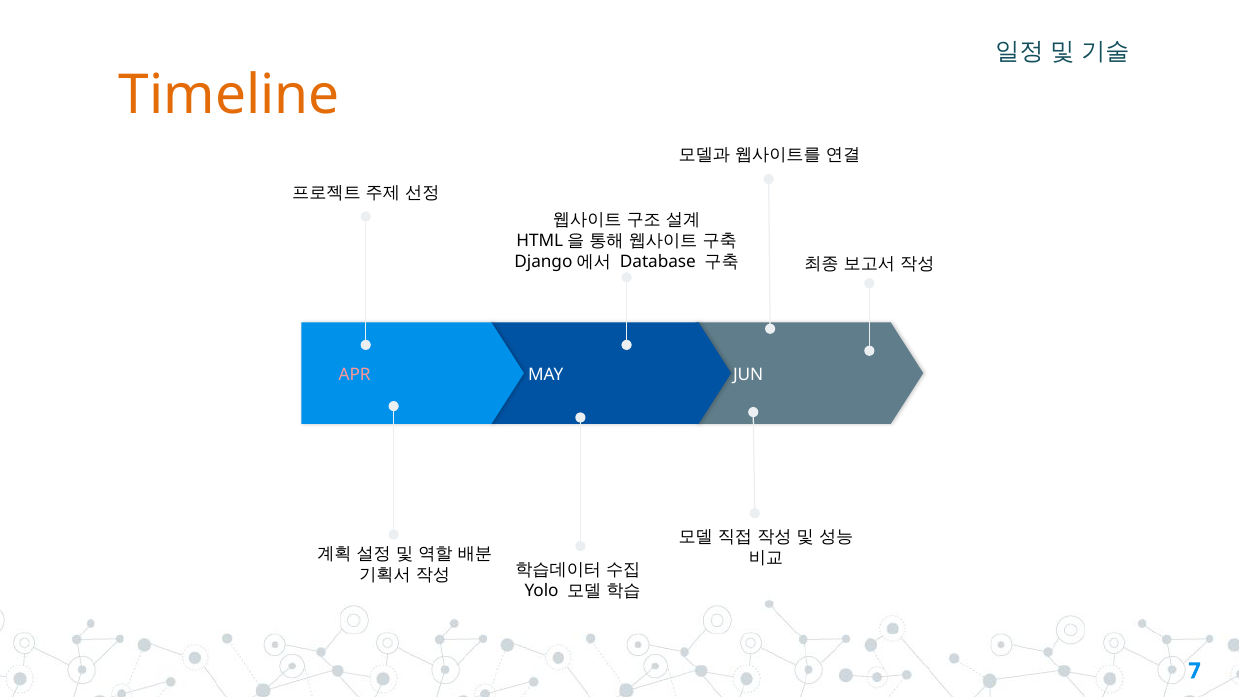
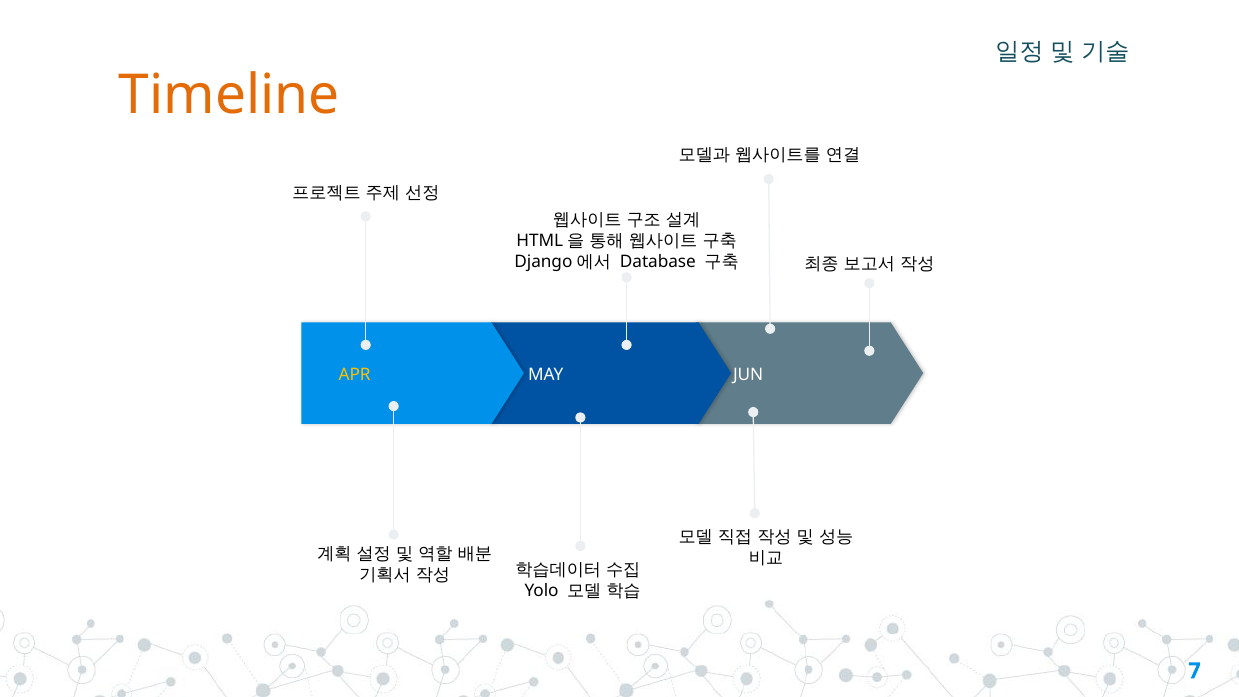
APR colour: pink -> yellow (355, 374)
